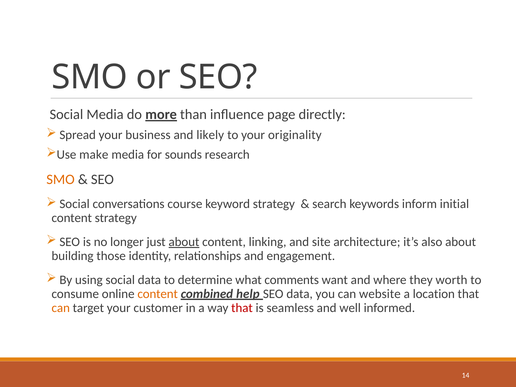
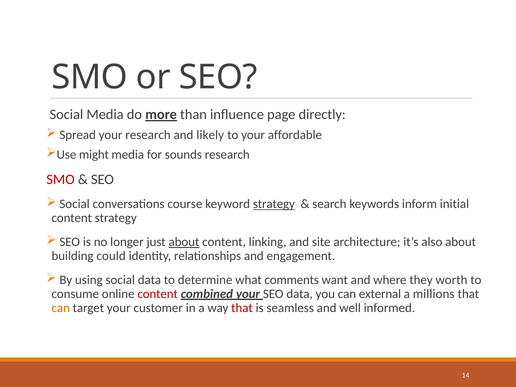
your business: business -> research (148, 135)
originality: originality -> affordable (295, 135)
make: make -> might (94, 155)
SMO colour: orange -> red (61, 179)
strategy underline: none -> present (274, 204)
those: those -> could (111, 256)
content colour: orange -> red (158, 294)
combined help: help -> your (248, 294)
website: website -> external (380, 294)
location: location -> millions (434, 294)
